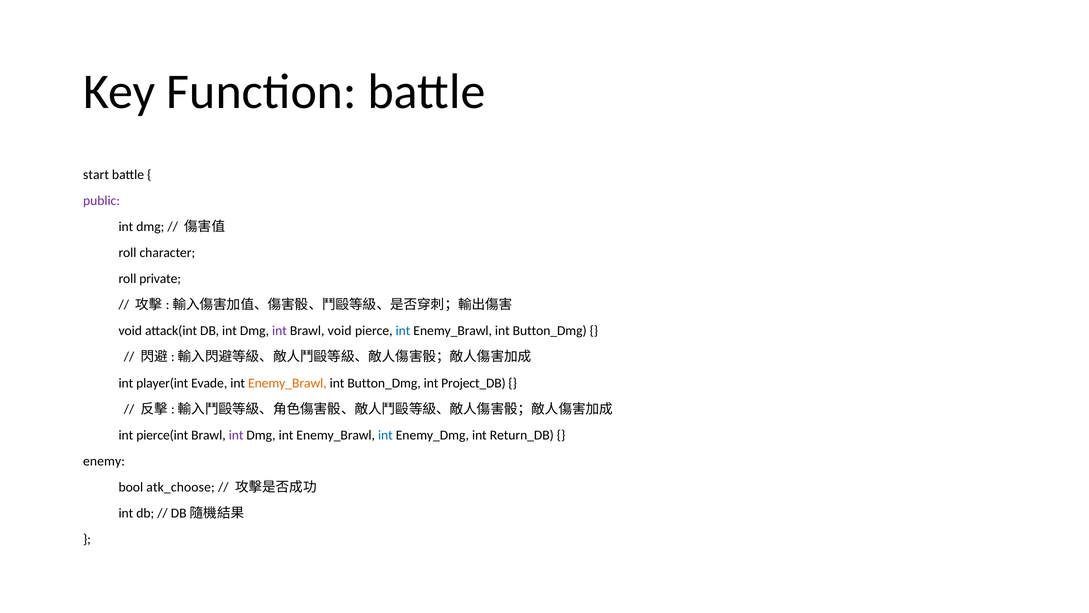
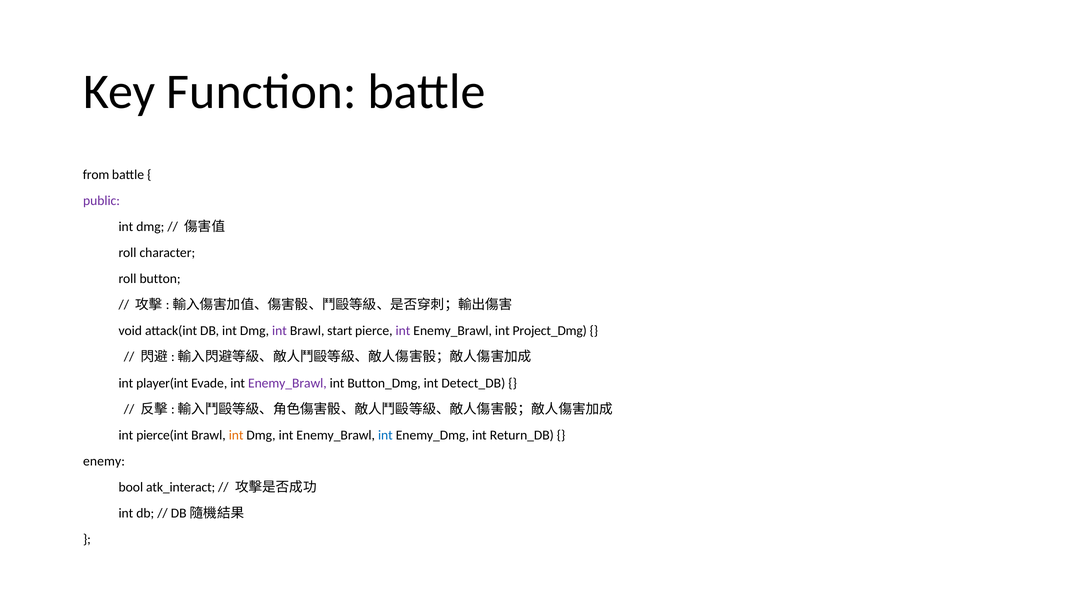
start: start -> from (96, 174)
private: private -> button (160, 279)
Brawl void: void -> start (340, 331)
int colour: blue -> purple (403, 331)
Button_Dmg: Button_Dmg -> Project_Dmg (550, 331)
Enemy_Brawl colour: orange -> purple (287, 383)
Project_DB: Project_DB -> Detect_DB (473, 383)
int colour: purple -> orange (236, 435)
atk_choose: atk_choose -> atk_interact (181, 487)
